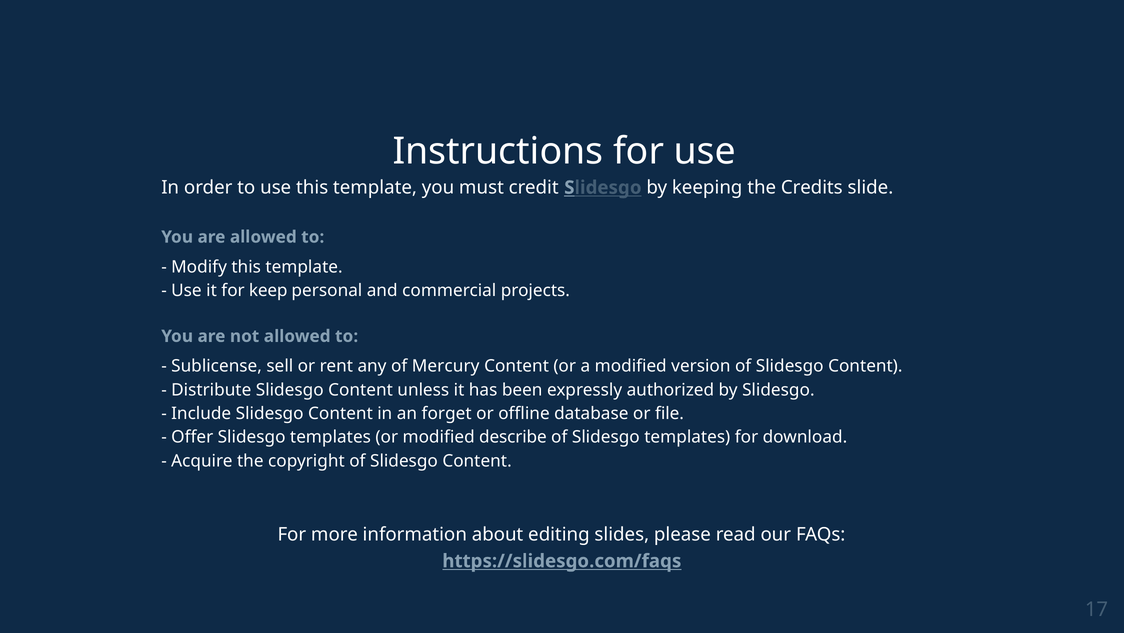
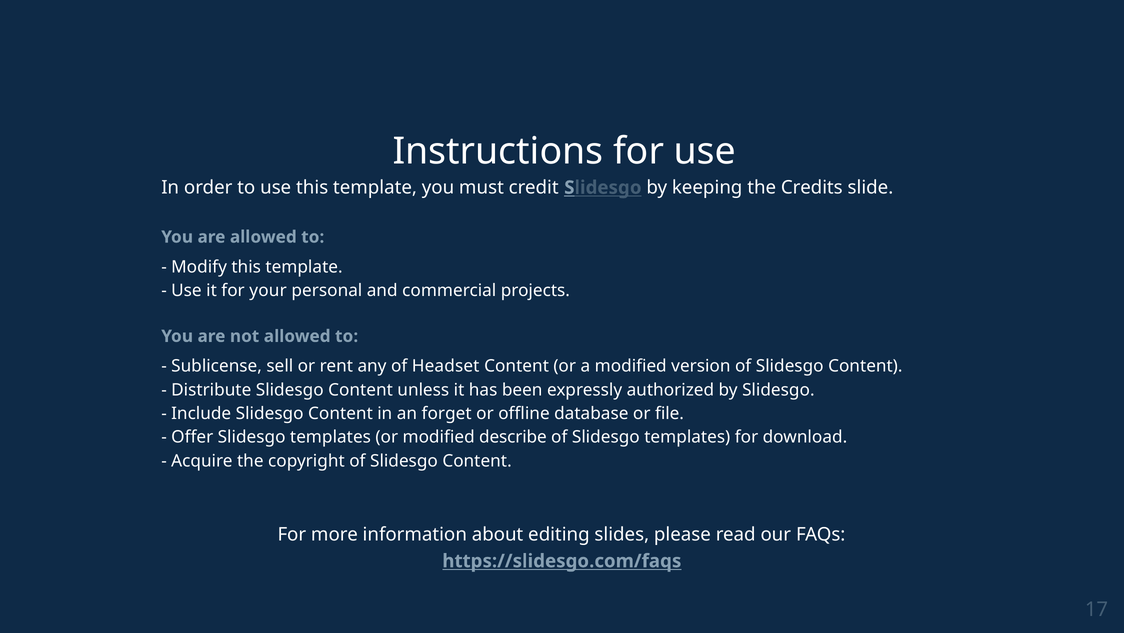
keep: keep -> your (268, 290)
Mercury: Mercury -> Headset (446, 366)
